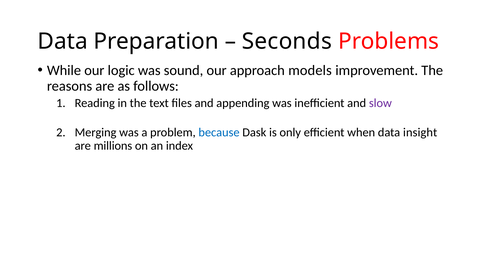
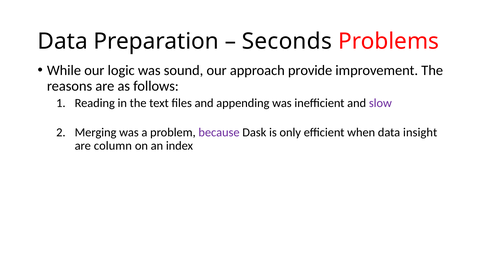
models: models -> provide (310, 70)
because colour: blue -> purple (219, 132)
millions: millions -> column (113, 146)
